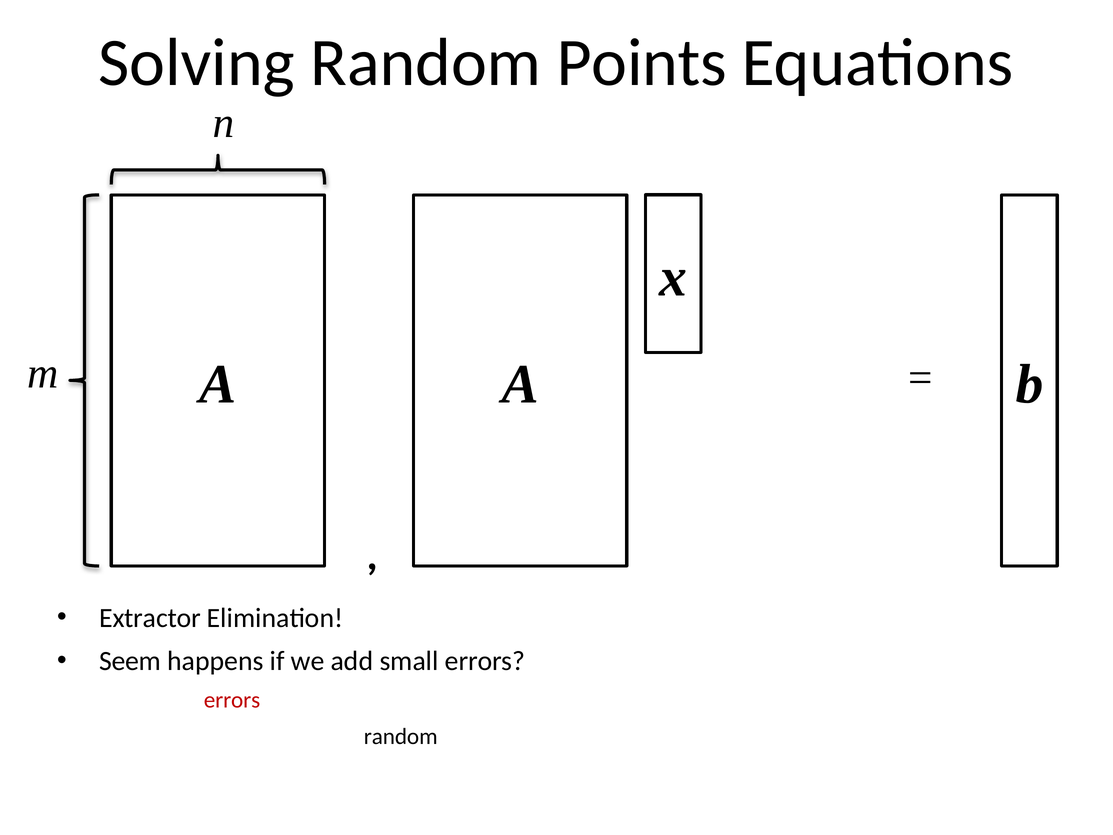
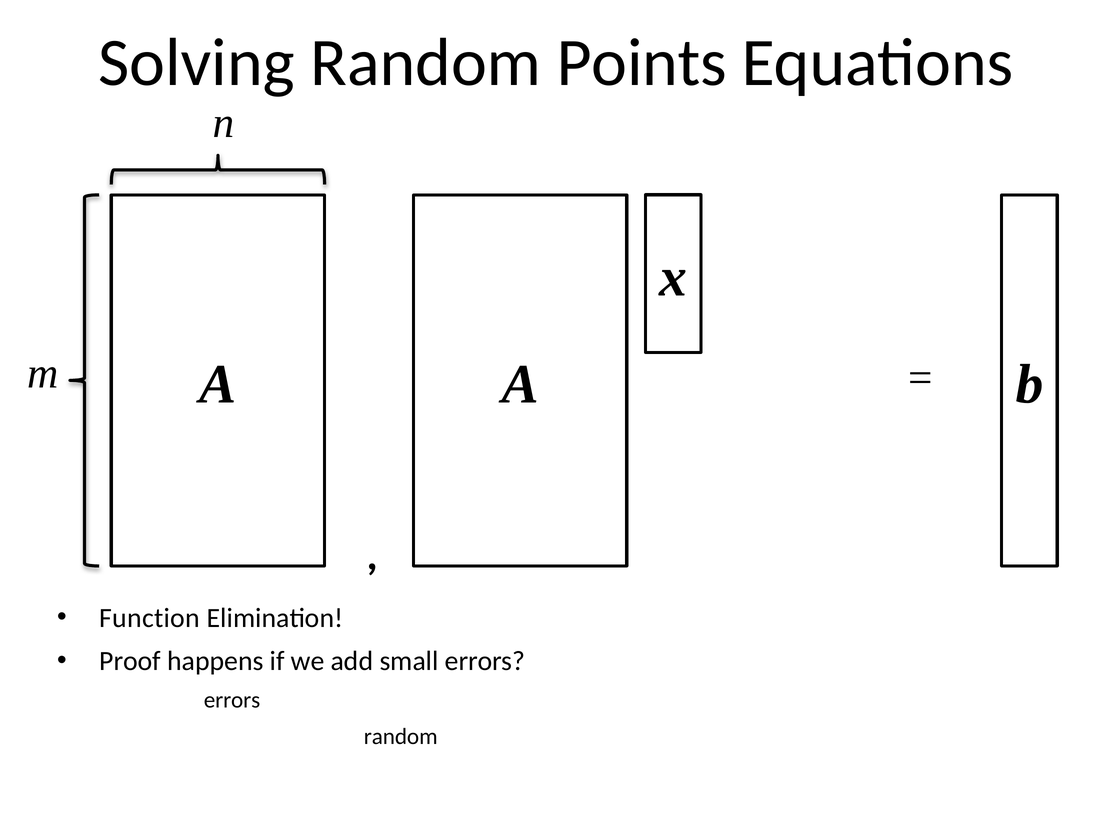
Extractor: Extractor -> Function (150, 618)
Seem: Seem -> Proof (130, 661)
errors colour: red -> black (232, 700)
